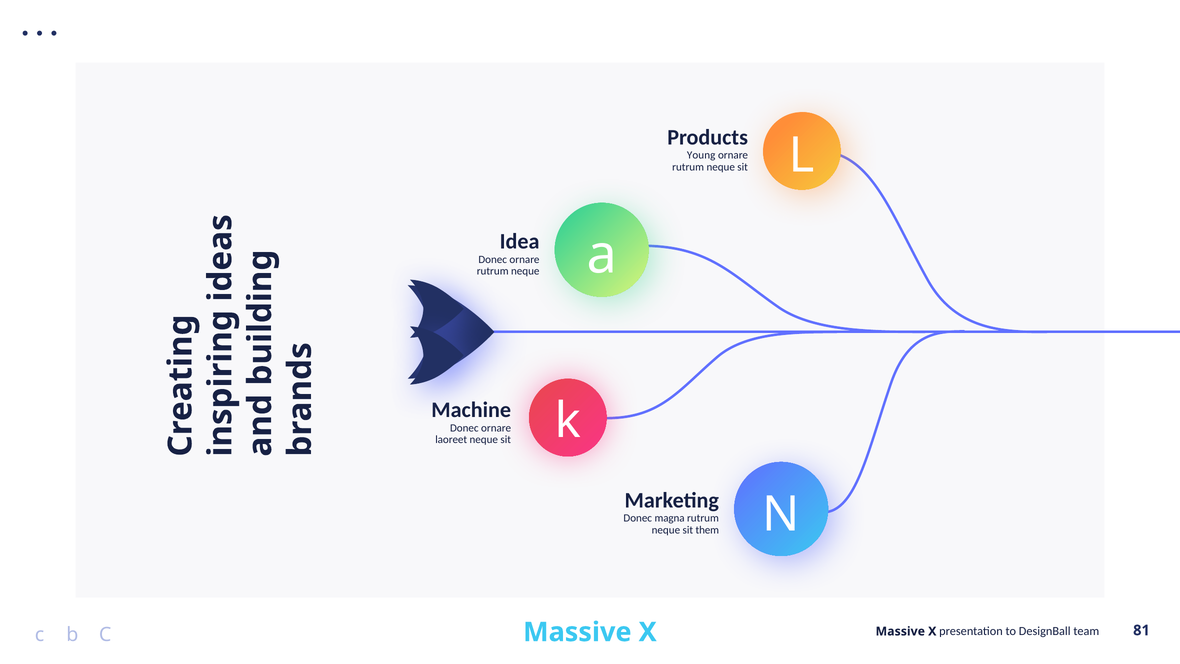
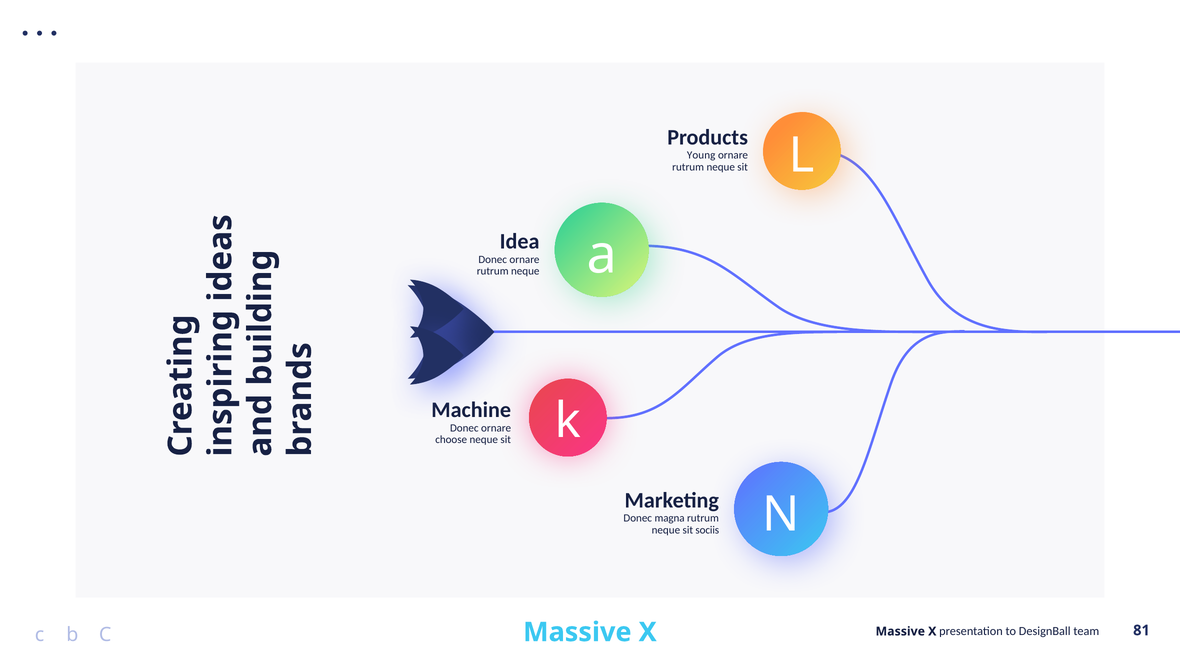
laoreet: laoreet -> choose (451, 440)
them: them -> sociis (707, 530)
